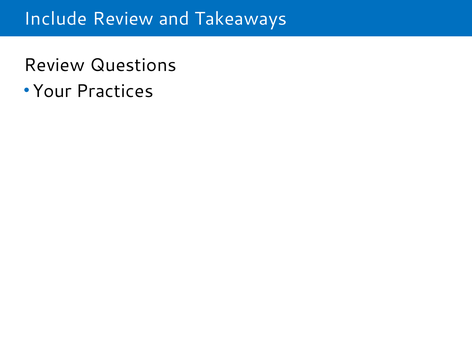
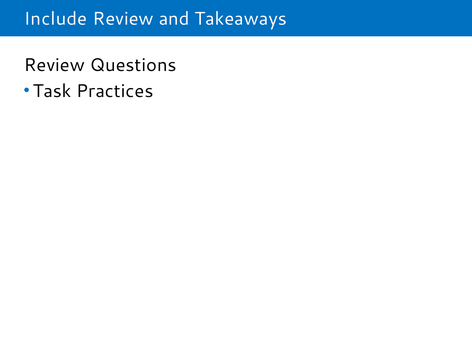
Your: Your -> Task (52, 91)
